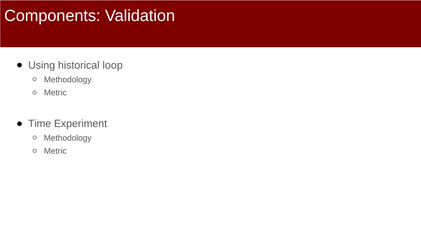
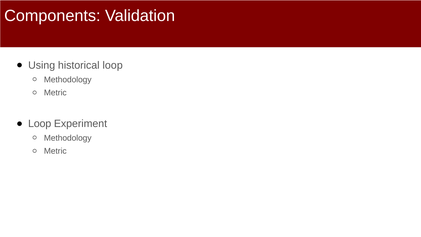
Time: Time -> Loop (40, 124)
